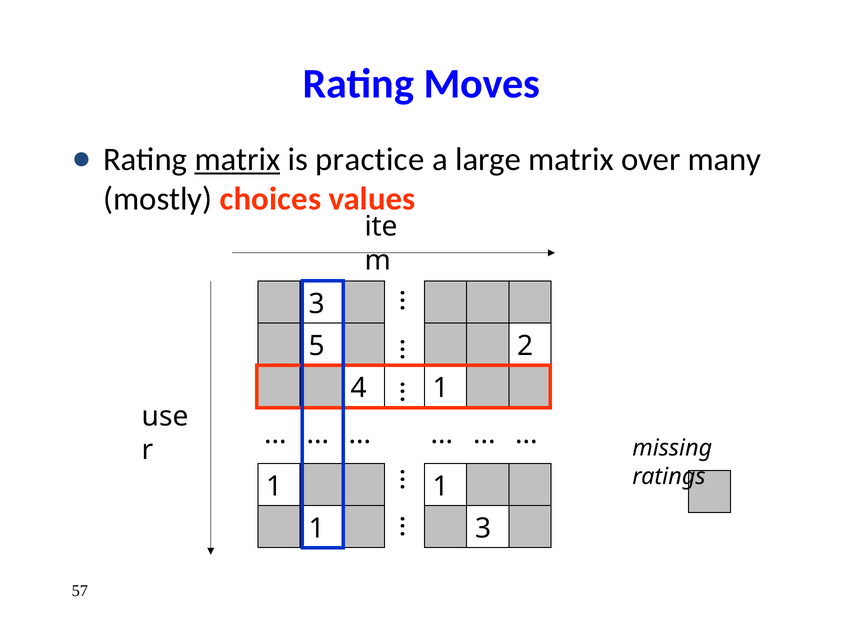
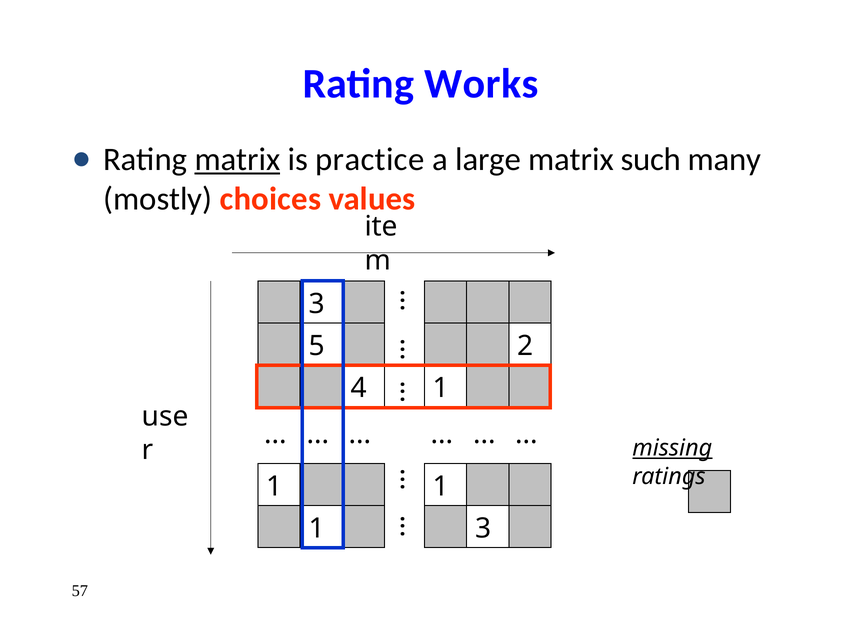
Moves: Moves -> Works (482, 84)
over: over -> such (651, 160)
missing underline: none -> present (672, 448)
